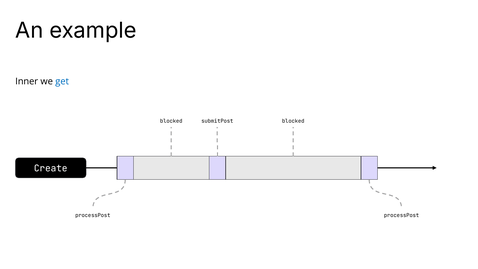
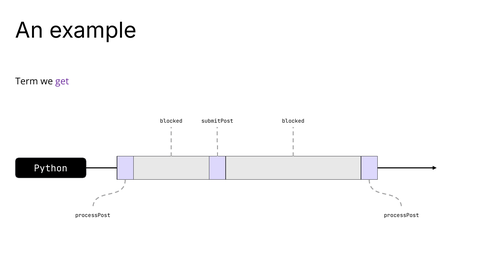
Inner: Inner -> Term (27, 81)
get colour: blue -> purple (62, 81)
Create: Create -> Python (51, 168)
